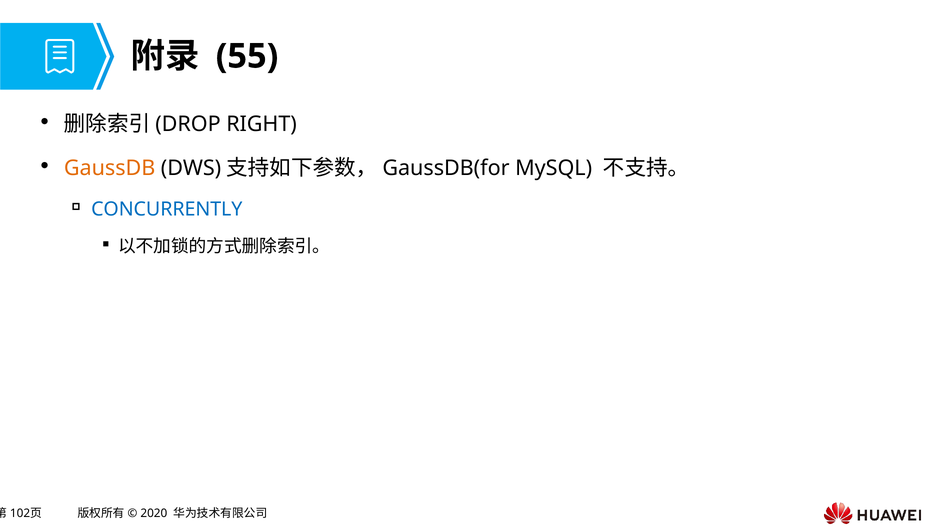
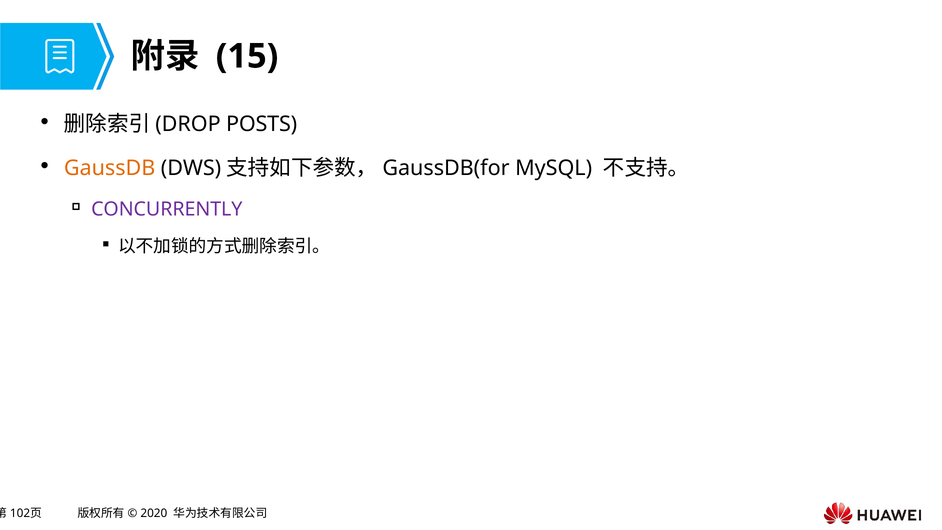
55: 55 -> 15 (247, 56)
RIGHT: RIGHT -> POSTS (262, 124)
CONCURRENTLY colour: blue -> purple (167, 209)
